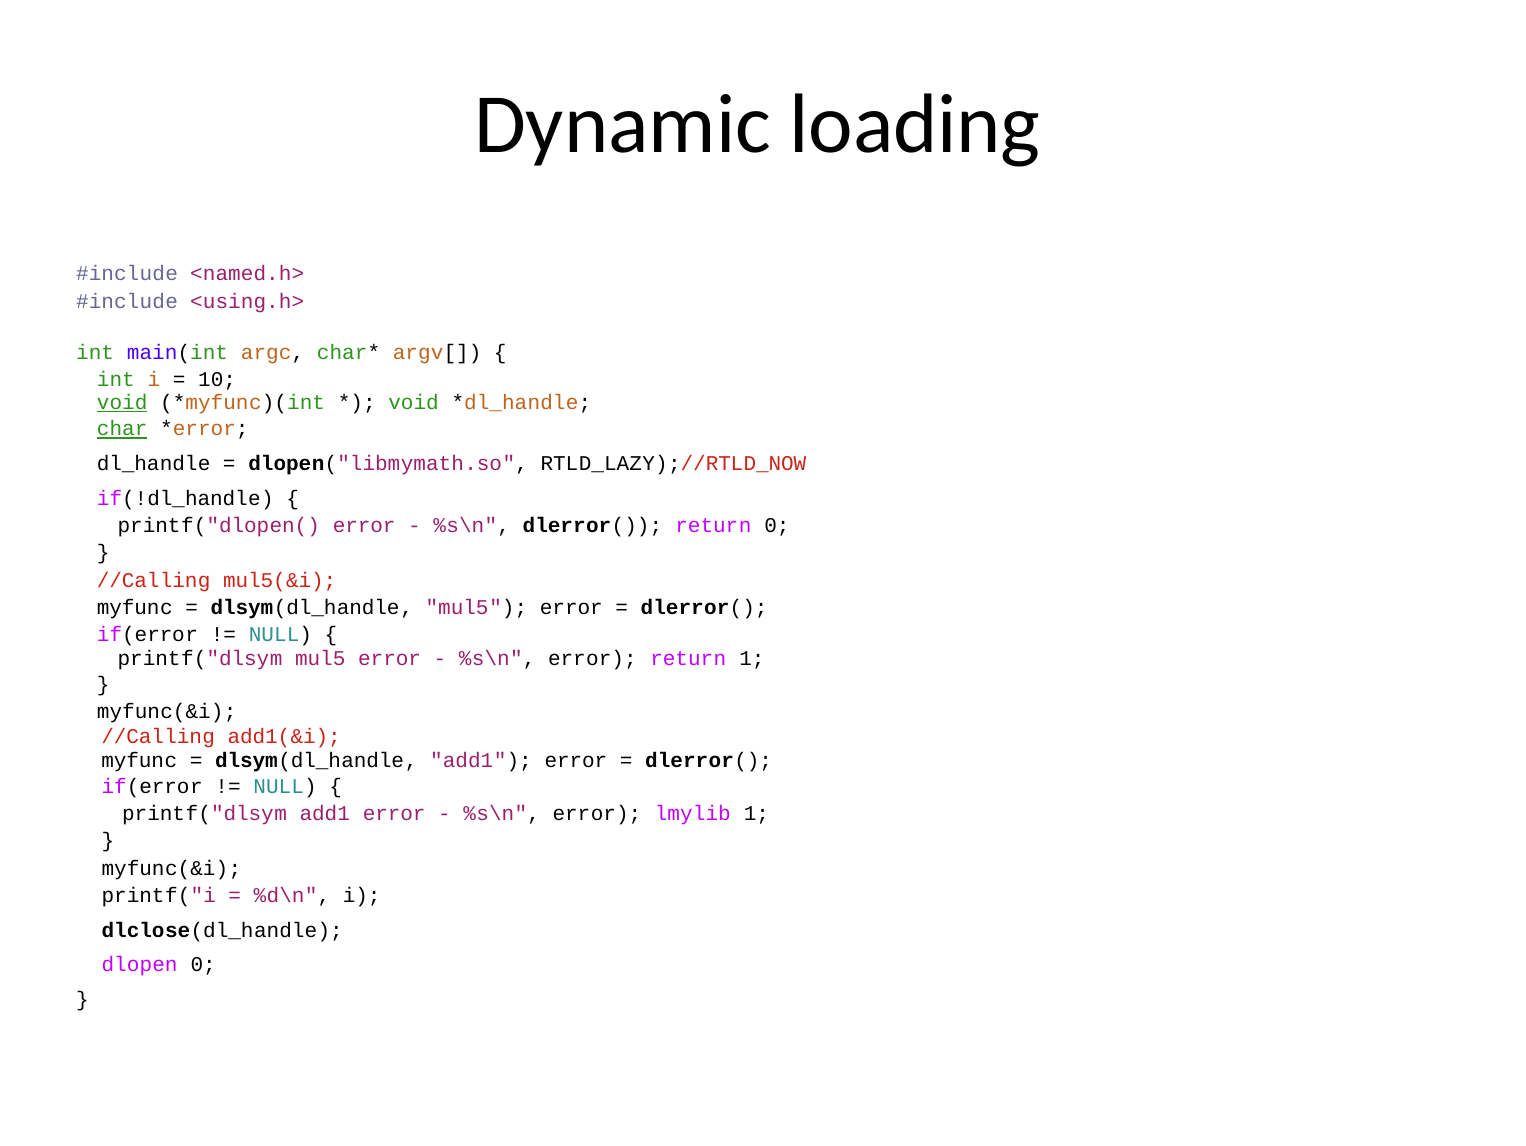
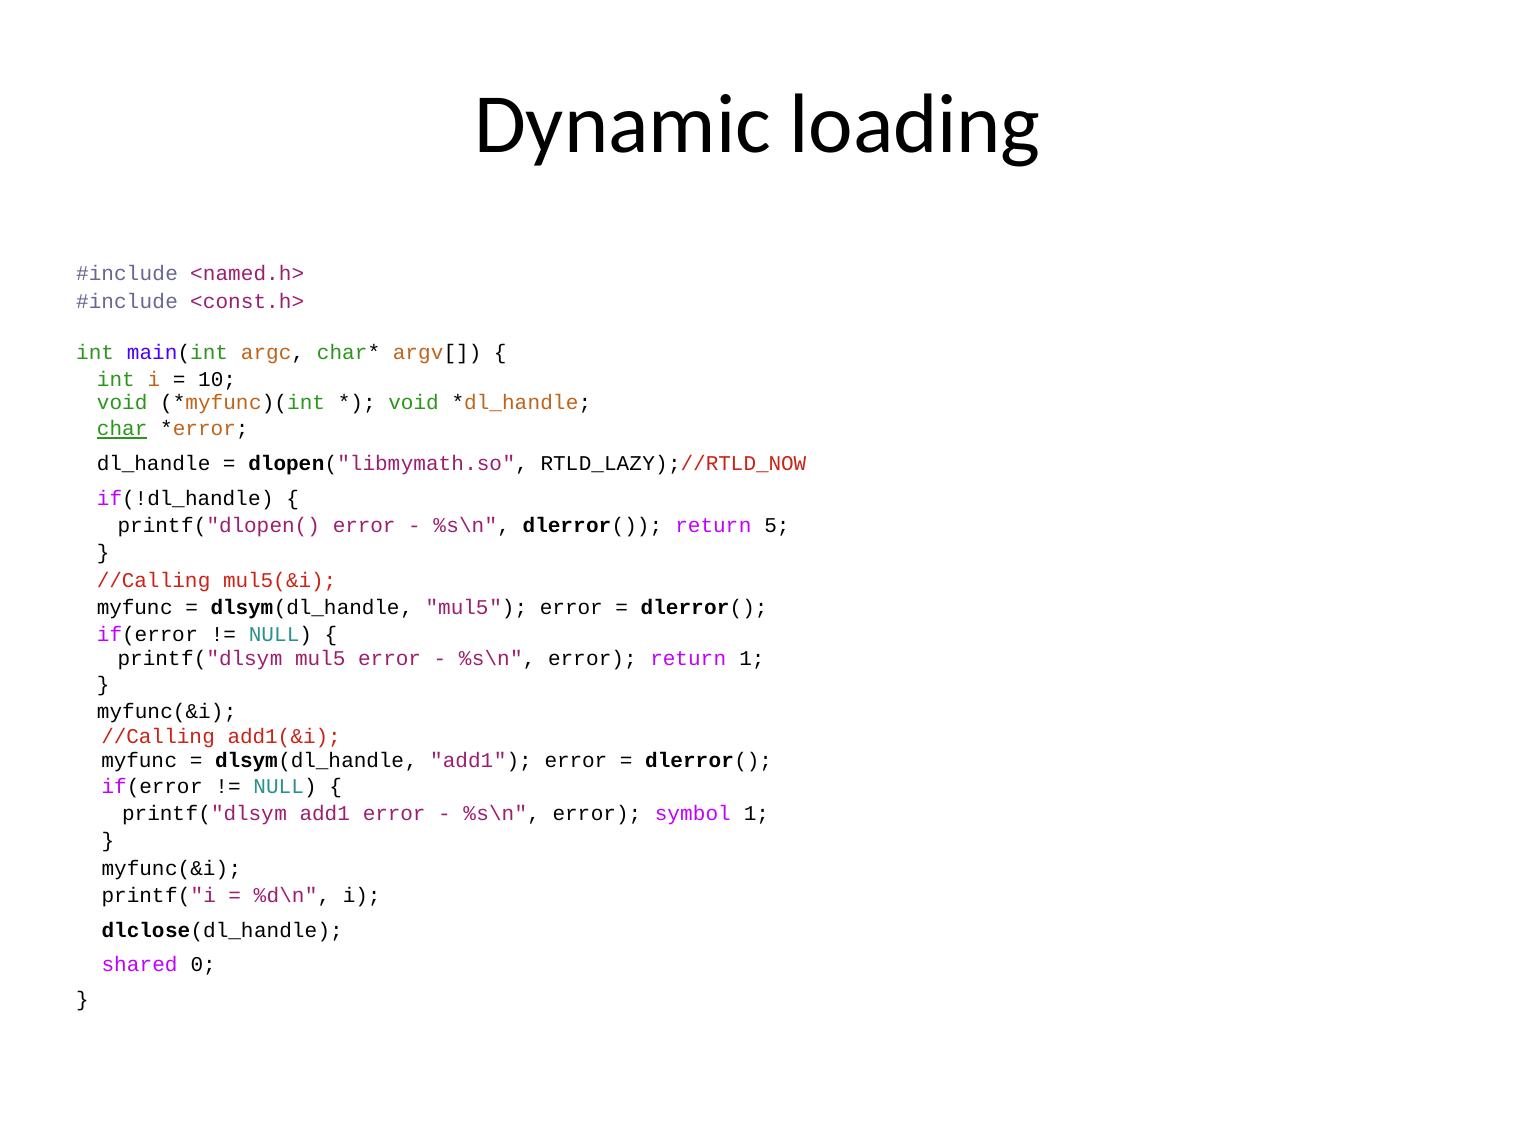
<using.h>: <using.h> -> <const.h> (247, 301)
void underline: present -> none (122, 403)
return 0: 0 -> 5 (777, 526)
lmylib: lmylib -> symbol (693, 814)
dlopen: dlopen -> shared (140, 965)
